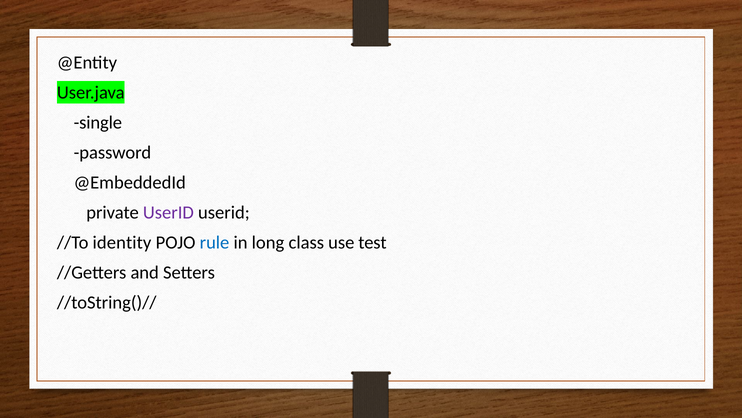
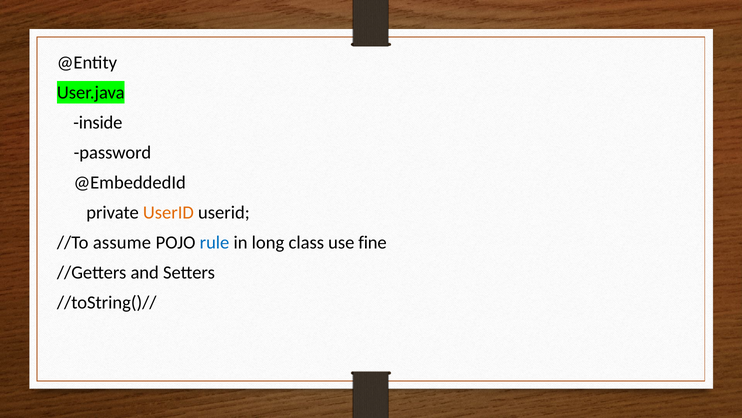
single: single -> inside (98, 122)
UserID colour: purple -> orange (168, 212)
identity: identity -> assume (122, 242)
test: test -> fine (372, 242)
